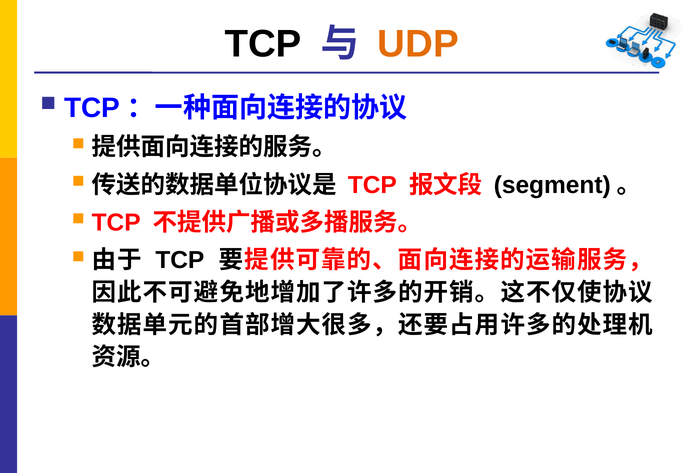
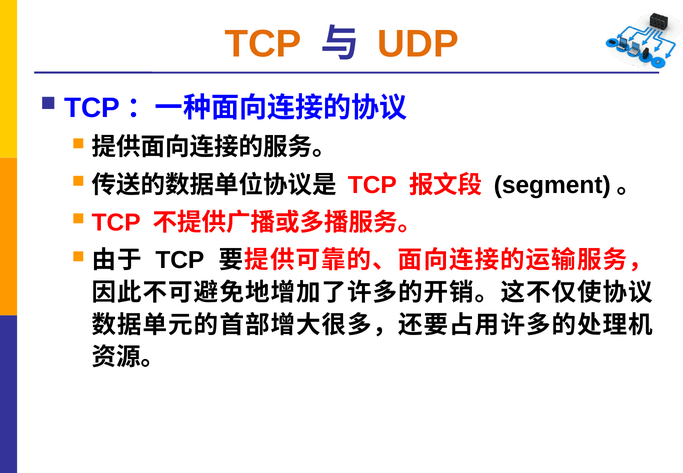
TCP colour: black -> orange (263, 44)
